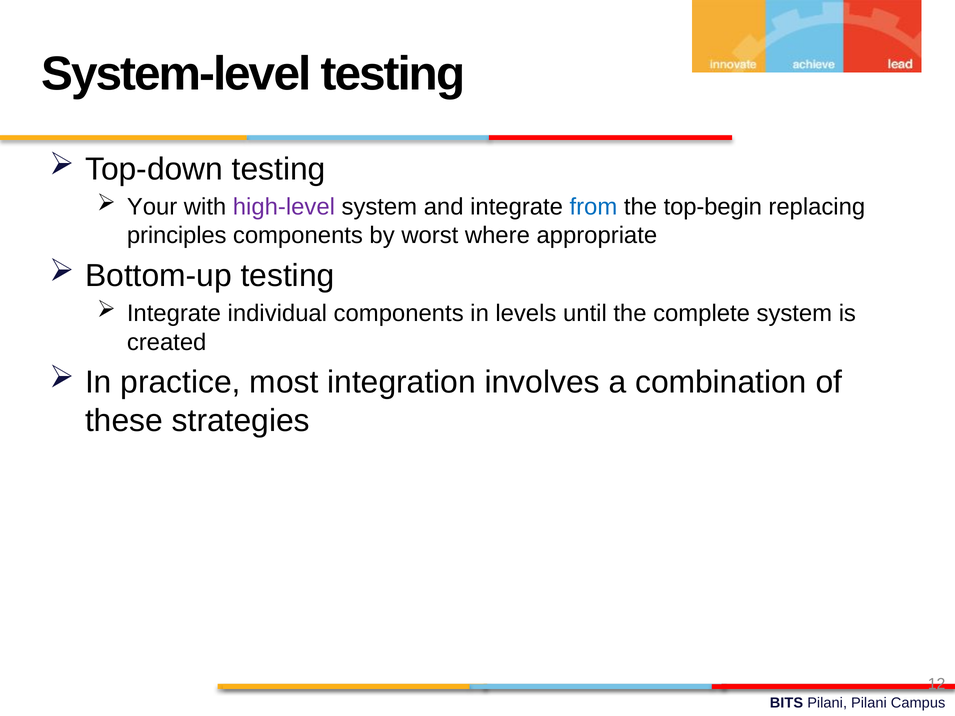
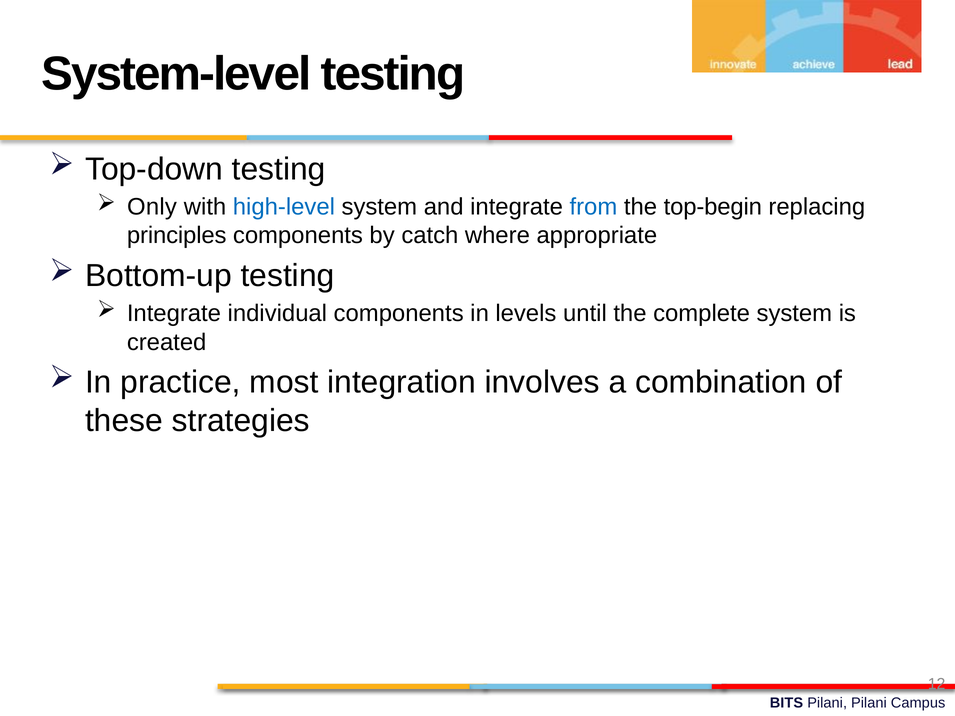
Your: Your -> Only (152, 207)
high-level colour: purple -> blue (284, 207)
worst: worst -> catch (430, 236)
